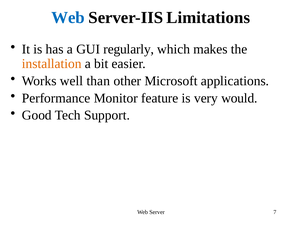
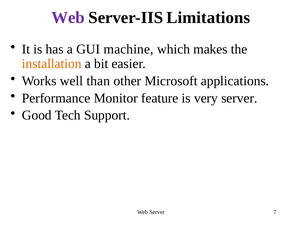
Web colour: blue -> purple (68, 18)
regularly: regularly -> machine (129, 49)
very would: would -> server (239, 98)
